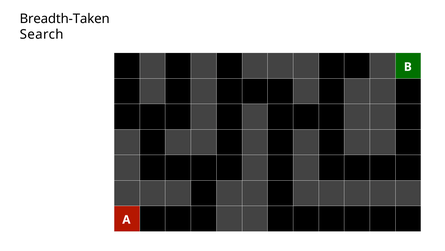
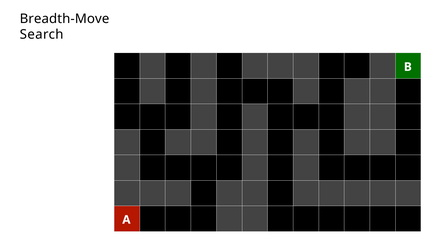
Breadth-Taken: Breadth-Taken -> Breadth-Move (65, 19)
